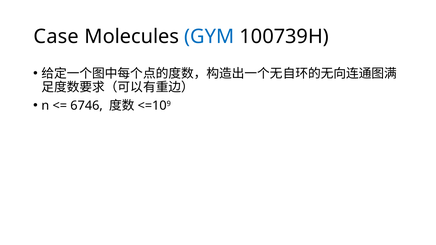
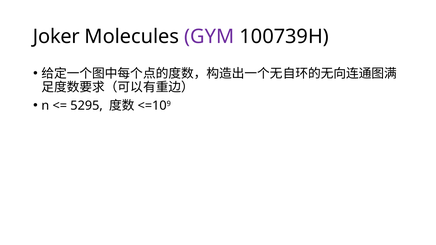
Case: Case -> Joker (56, 37)
GYM colour: blue -> purple (209, 37)
6746: 6746 -> 5295 (87, 106)
